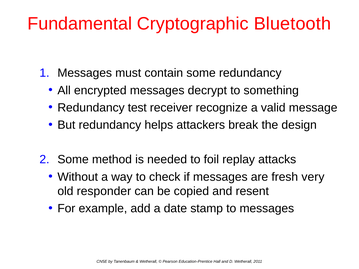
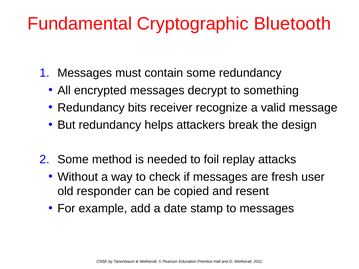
test: test -> bits (137, 108)
very: very -> user (313, 177)
